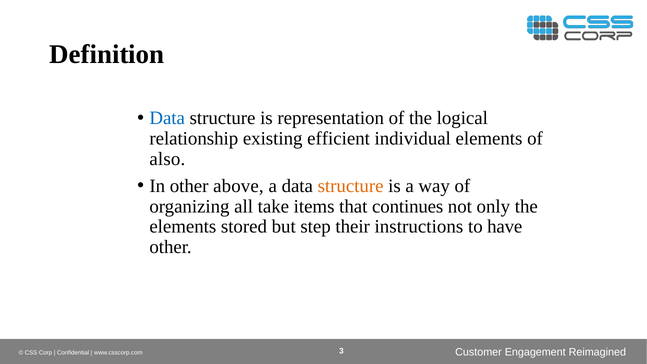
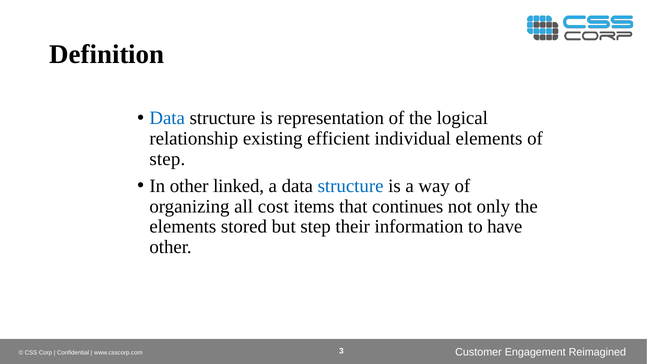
also: also -> step (167, 159)
above: above -> linked (239, 186)
structure colour: orange -> blue (351, 186)
take: take -> cost (273, 206)
instructions: instructions -> information (419, 227)
